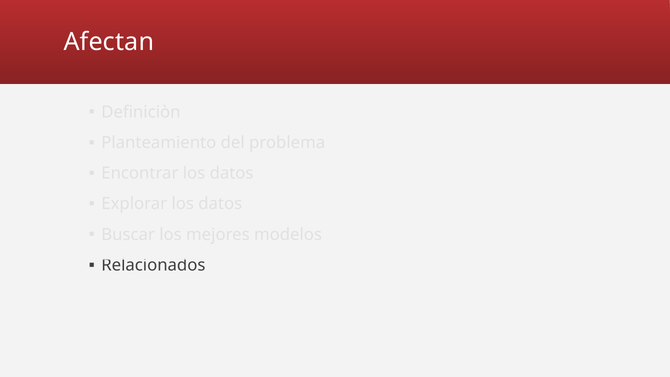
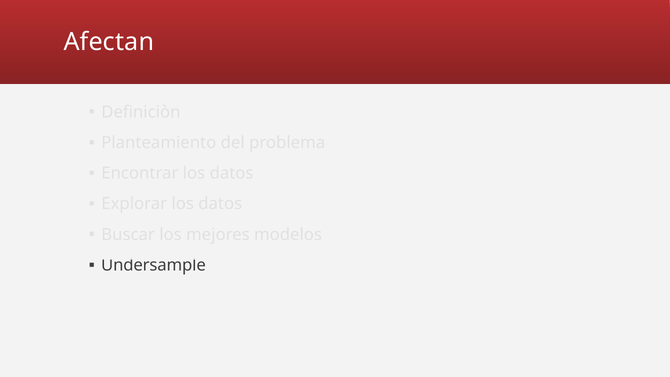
Relacionados: Relacionados -> Undersample (153, 265)
